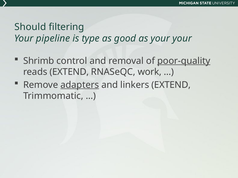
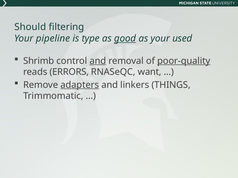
good underline: none -> present (125, 39)
your your: your -> used (182, 39)
and underline: none -> present (98, 61)
reads EXTEND: EXTEND -> ERRORS (69, 72)
work: work -> want (150, 72)
linkers EXTEND: EXTEND -> THINGS (171, 85)
